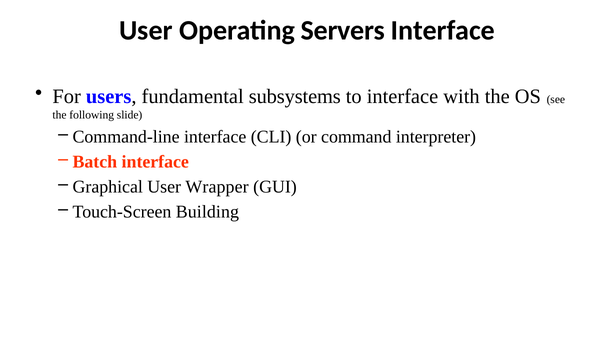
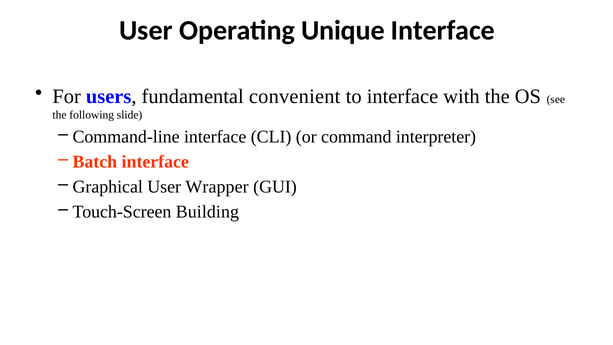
Servers: Servers -> Unique (343, 31)
subsystems: subsystems -> convenient (295, 96)
